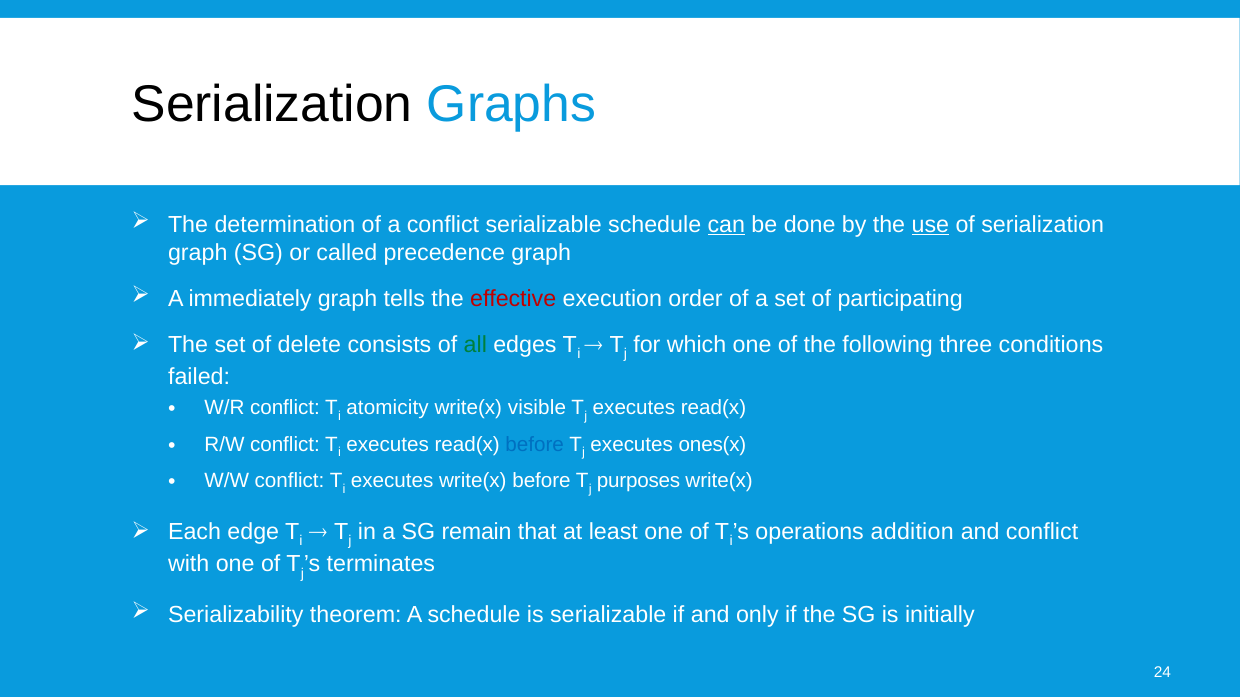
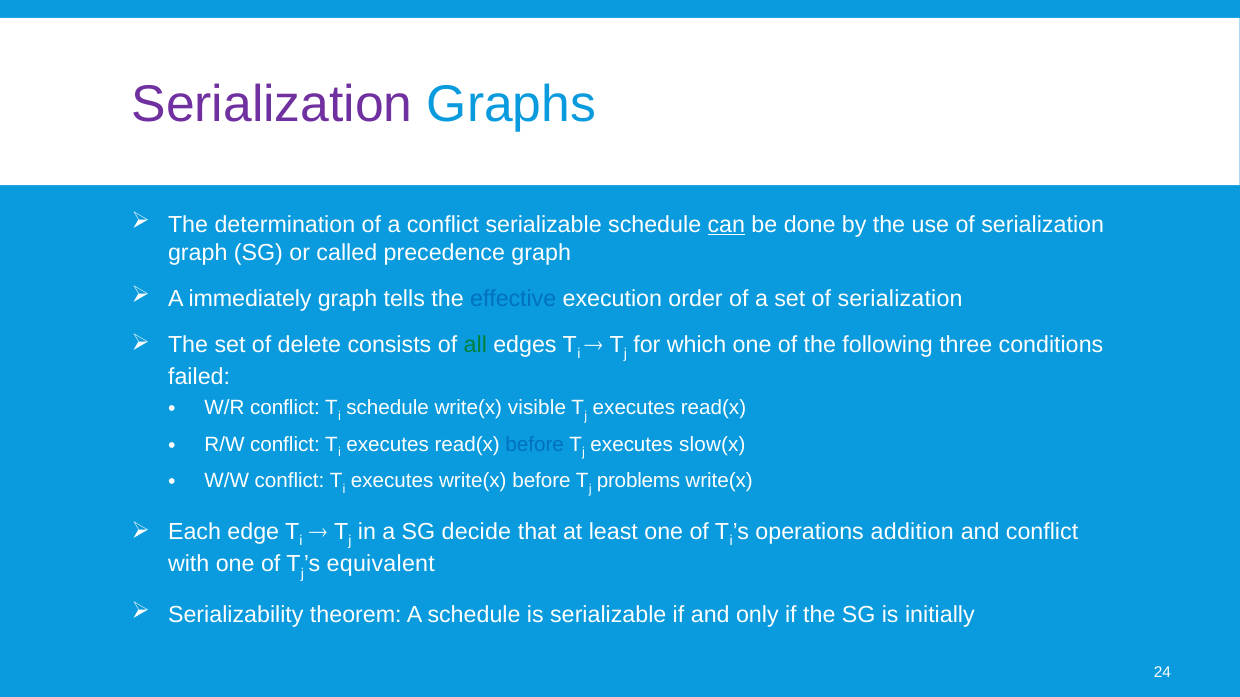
Serialization colour: black -> purple (272, 104)
use underline: present -> none (930, 225)
effective colour: red -> blue (513, 299)
set of participating: participating -> serialization (900, 299)
atomicity: atomicity -> schedule (388, 408)
ones(x: ones(x -> slow(x (712, 445)
purposes: purposes -> problems (639, 481)
remain: remain -> decide (476, 532)
terminates: terminates -> equivalent (381, 565)
